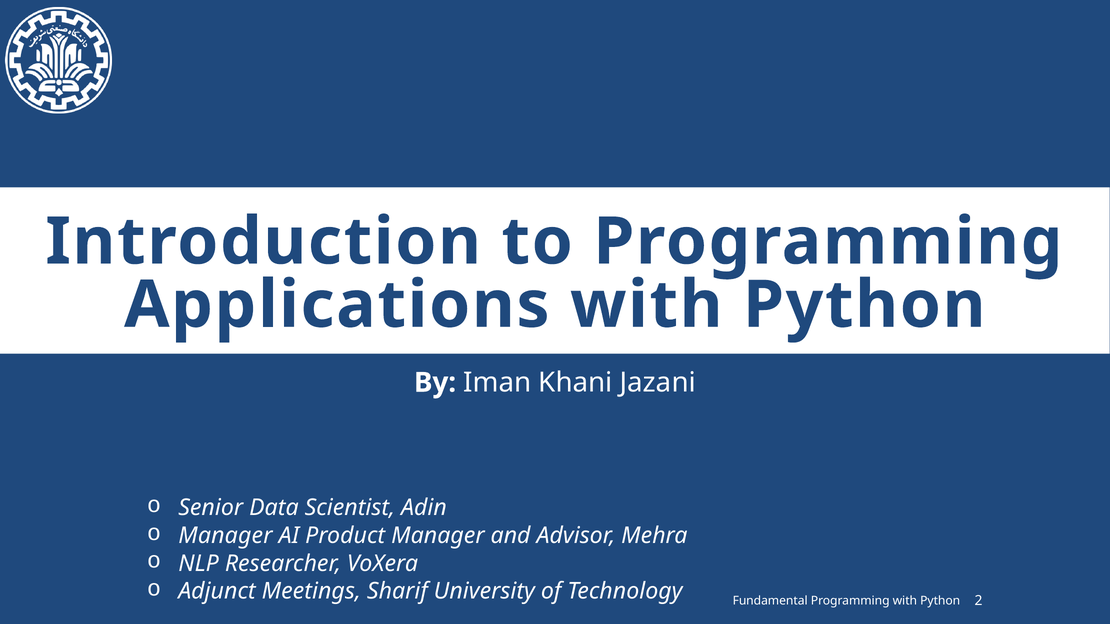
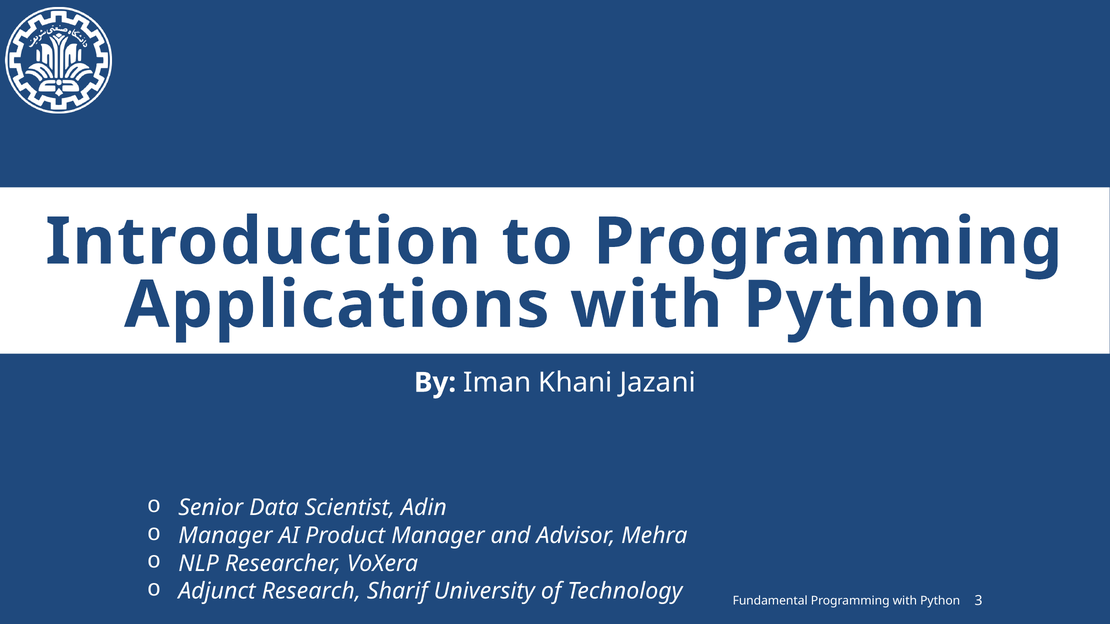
Meetings: Meetings -> Research (311, 591)
2: 2 -> 3 (979, 601)
